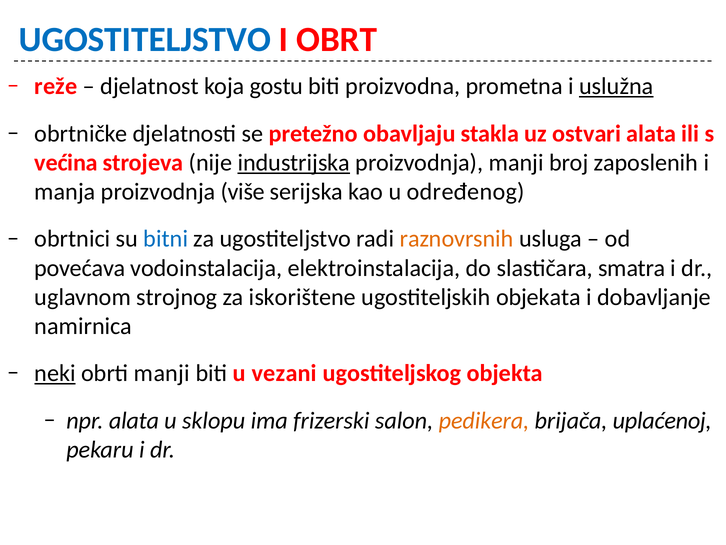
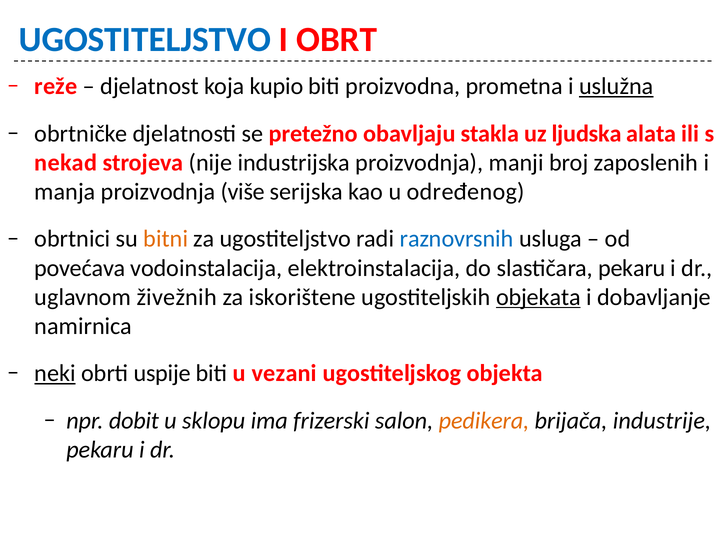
gostu: gostu -> kupio (276, 86)
ostvari: ostvari -> ljudska (587, 133)
većina: većina -> nekad (66, 163)
industrijska underline: present -> none (294, 163)
bitni colour: blue -> orange (166, 239)
raznovrsnih colour: orange -> blue (457, 239)
slastičara smatra: smatra -> pekaru (632, 268)
strojnog: strojnog -> živežnih (177, 297)
objekata underline: none -> present (538, 297)
obrti manji: manji -> uspije (162, 373)
npr alata: alata -> dobit (134, 420)
uplaćenoj: uplaćenoj -> industrije (662, 420)
